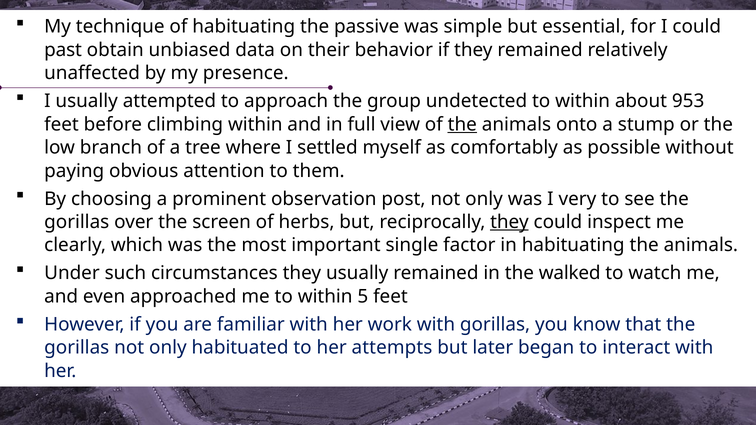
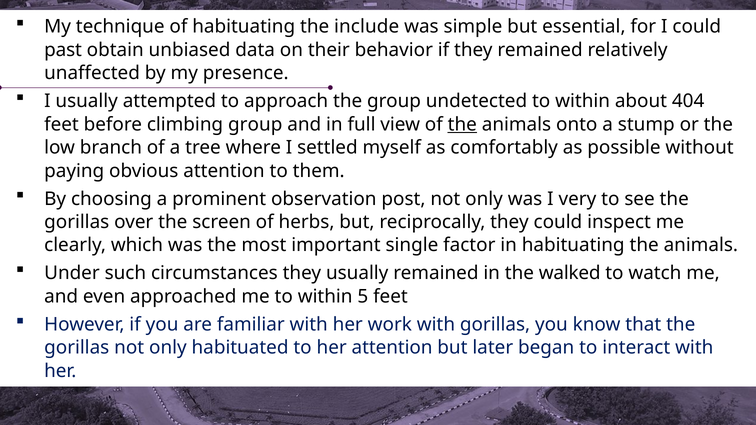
passive: passive -> include (367, 27)
953: 953 -> 404 (688, 101)
climbing within: within -> group (255, 124)
they underline: present -> none (509, 222)
her attempts: attempts -> attention (392, 348)
